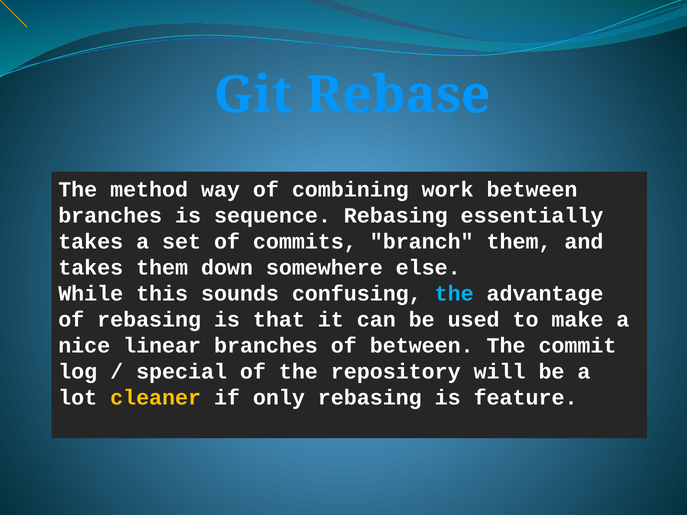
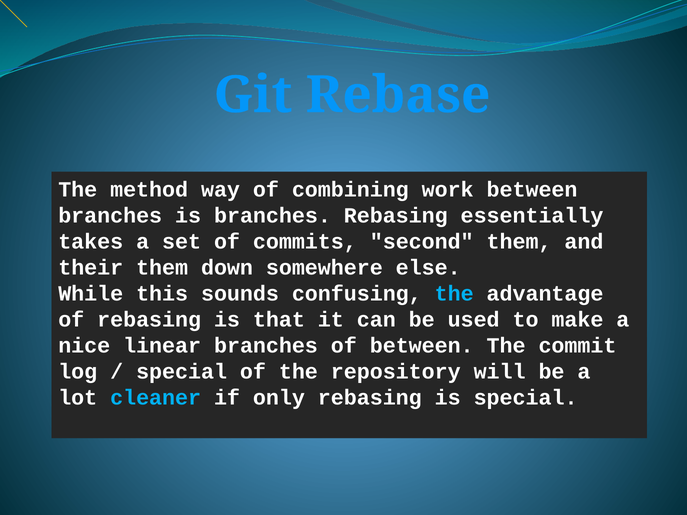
is sequence: sequence -> branches (272, 216)
branch: branch -> second (422, 242)
takes: takes -> their (91, 268)
cleaner colour: yellow -> light blue (156, 398)
is feature: feature -> special (526, 398)
